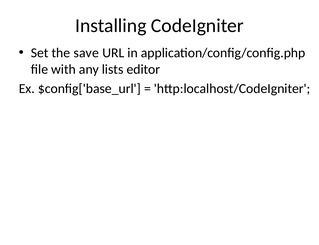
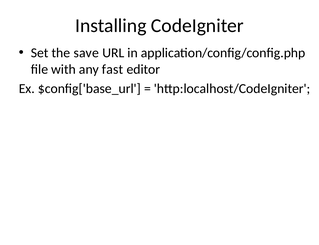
lists: lists -> fast (113, 70)
